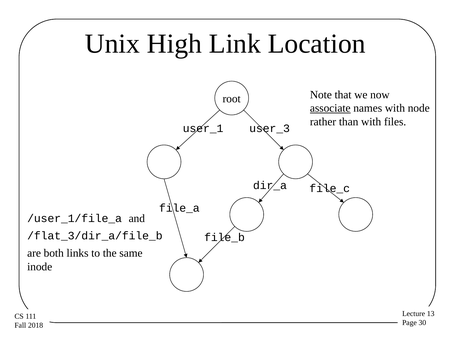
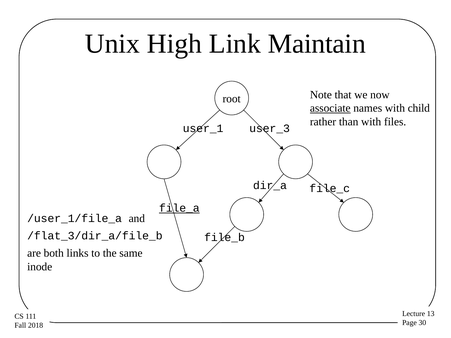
Location: Location -> Maintain (317, 44)
node: node -> child (419, 108)
file_a underline: none -> present (179, 208)
